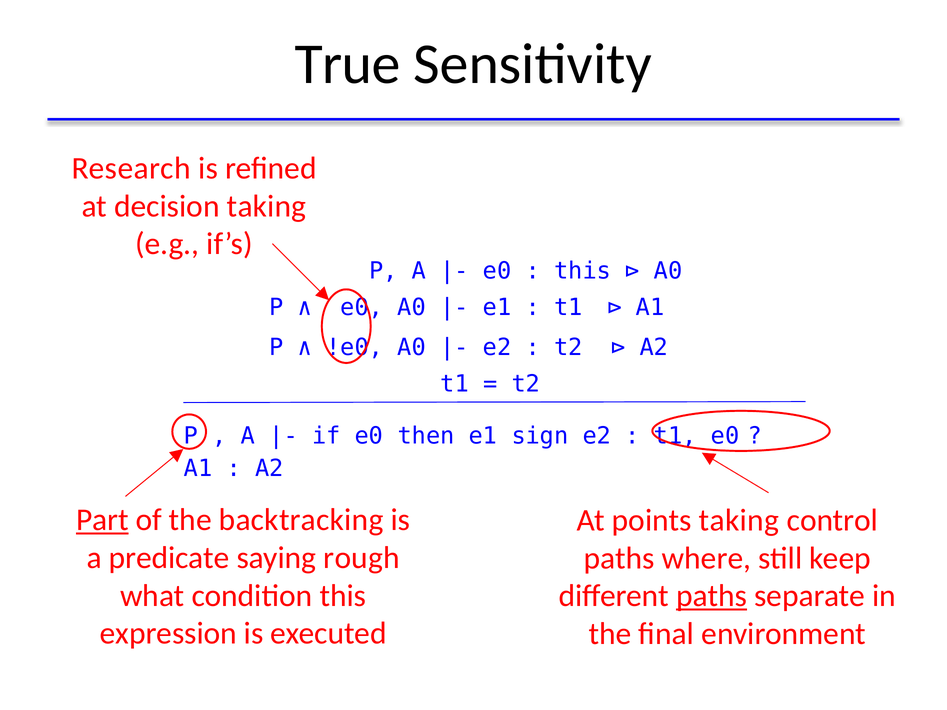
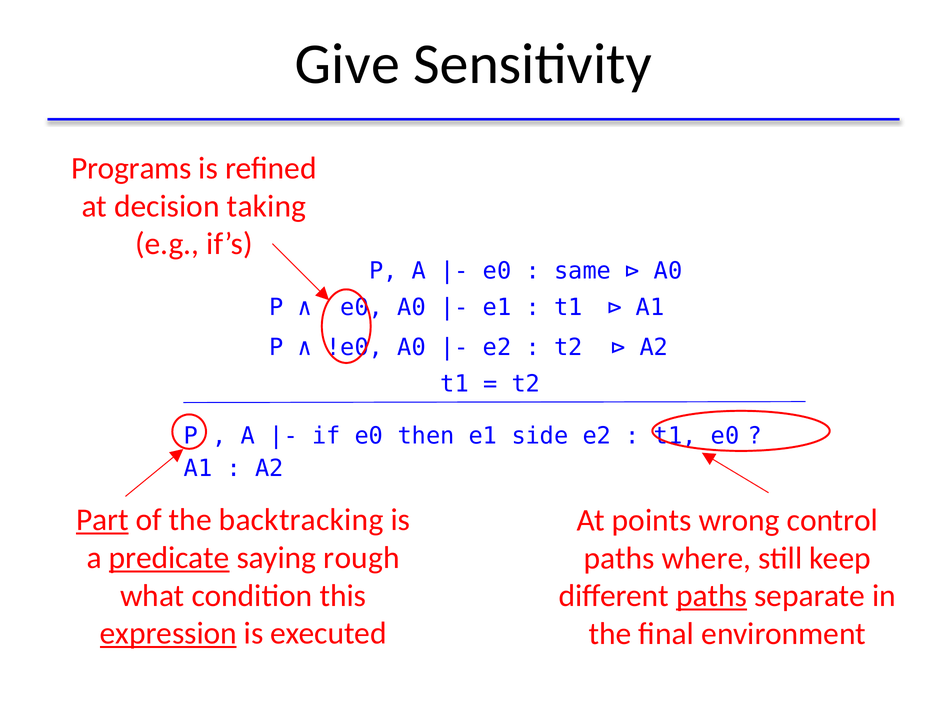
True: True -> Give (347, 64)
Research: Research -> Programs (131, 168)
this: this -> same (583, 271)
sign: sign -> side (540, 436)
points taking: taking -> wrong (739, 520)
predicate underline: none -> present (169, 558)
expression underline: none -> present (168, 634)
